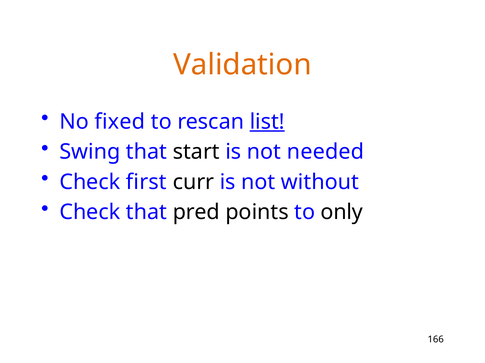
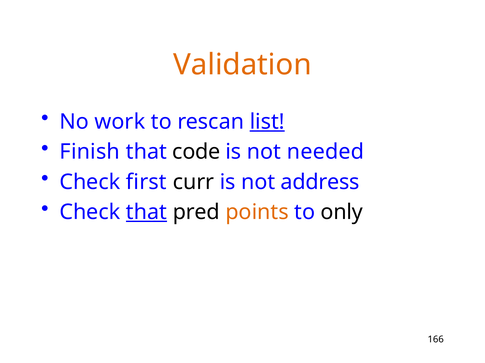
fixed: fixed -> work (120, 122)
Swing: Swing -> Finish (90, 152)
start: start -> code (196, 152)
without: without -> address (320, 182)
that underline: none -> present (146, 213)
points colour: black -> orange (257, 213)
